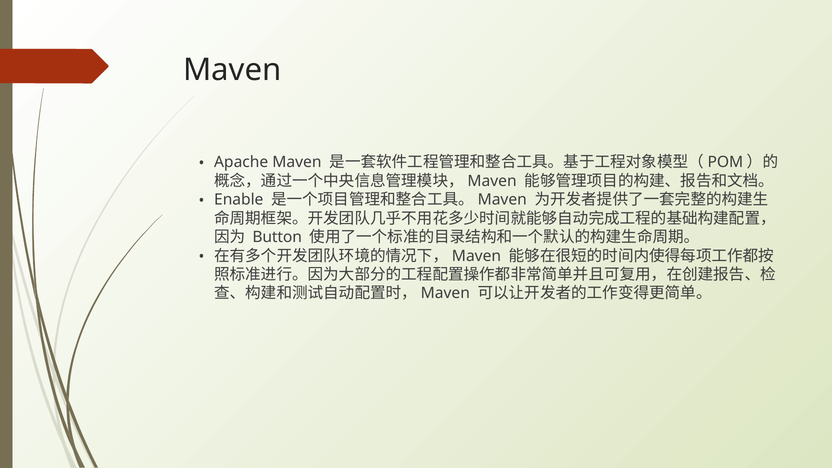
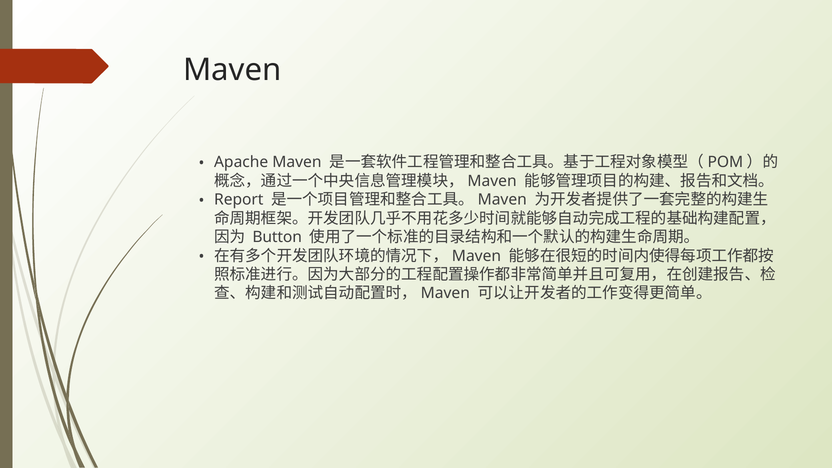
Enable: Enable -> Report (239, 200)
